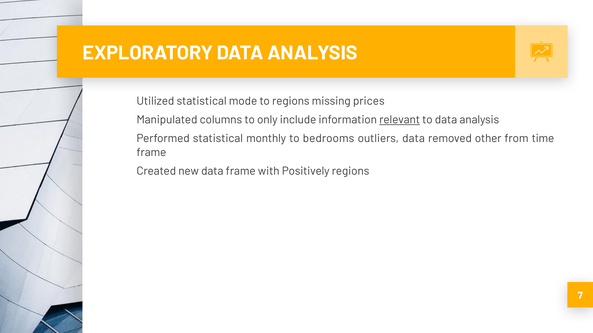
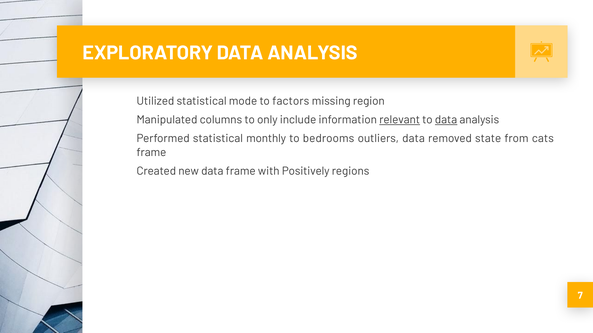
to regions: regions -> factors (291, 101)
prices: prices -> region (369, 101)
data underline: none -> present (446, 120)
other: other -> state (488, 139)
time: time -> cats (543, 139)
